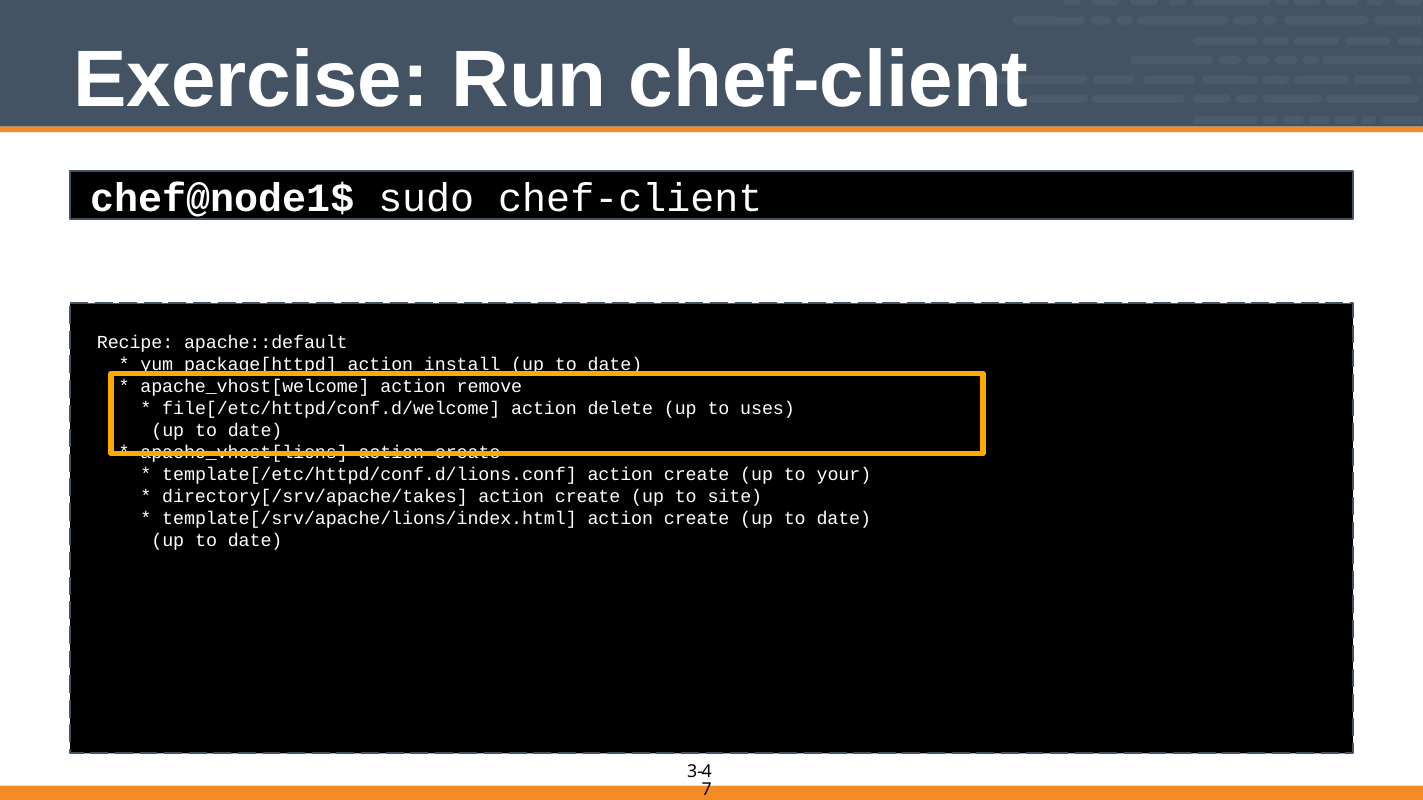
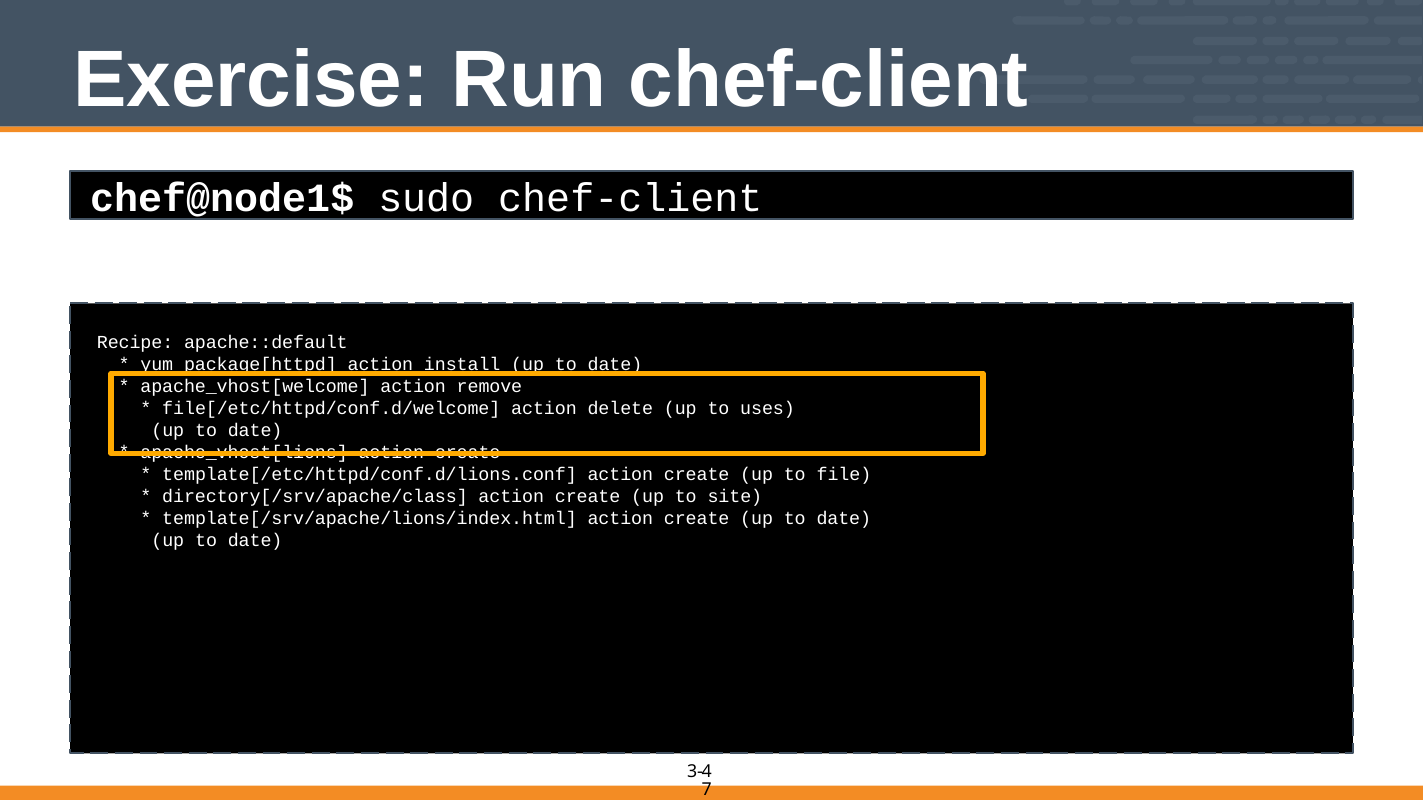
your: your -> file (844, 475)
directory[/srv/apache/takes: directory[/srv/apache/takes -> directory[/srv/apache/class (315, 497)
